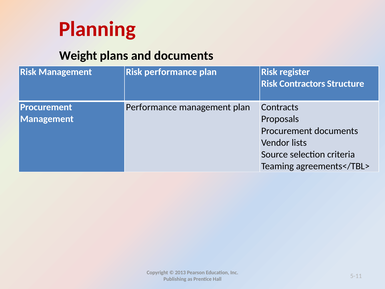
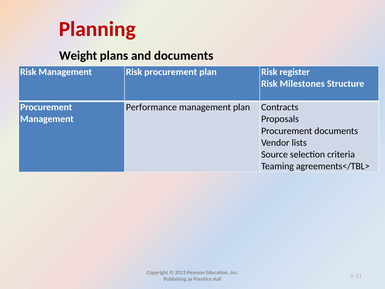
Risk performance: performance -> procurement (171, 72)
Contractors: Contractors -> Milestones (302, 84)
